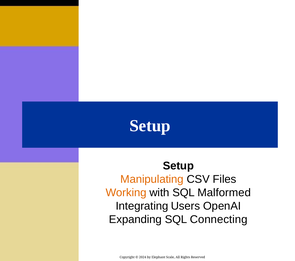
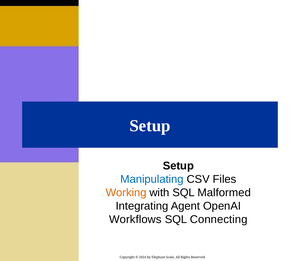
Manipulating colour: orange -> blue (152, 179)
Users: Users -> Agent (185, 206)
Expanding: Expanding -> Workflows (135, 220)
